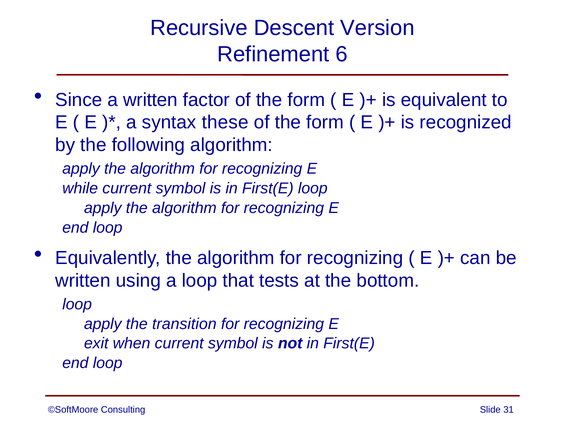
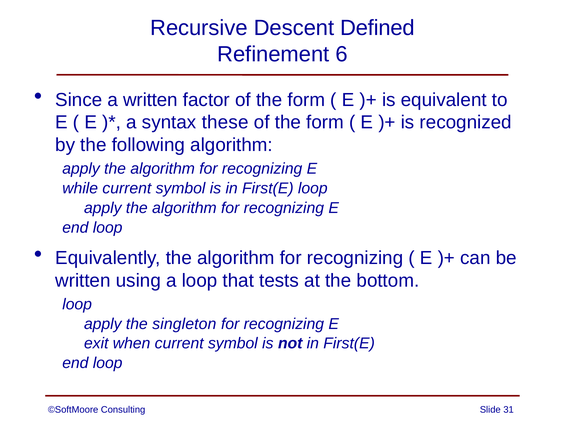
Version: Version -> Defined (377, 28)
transition: transition -> singleton (184, 324)
